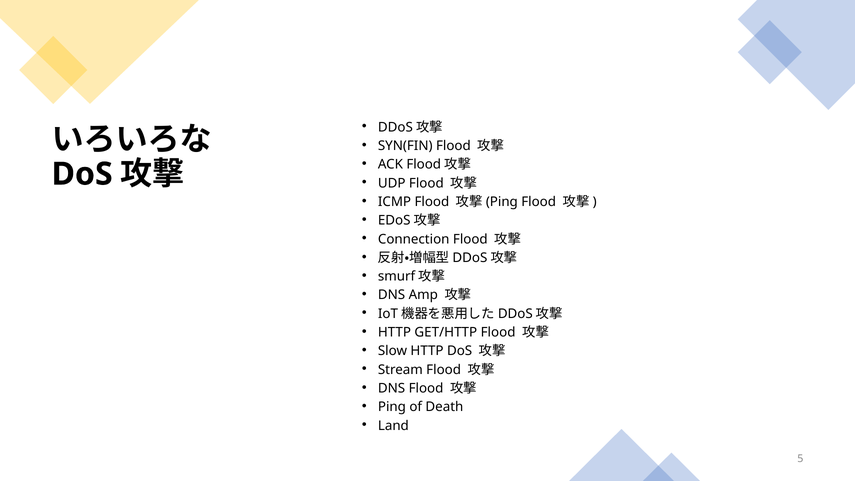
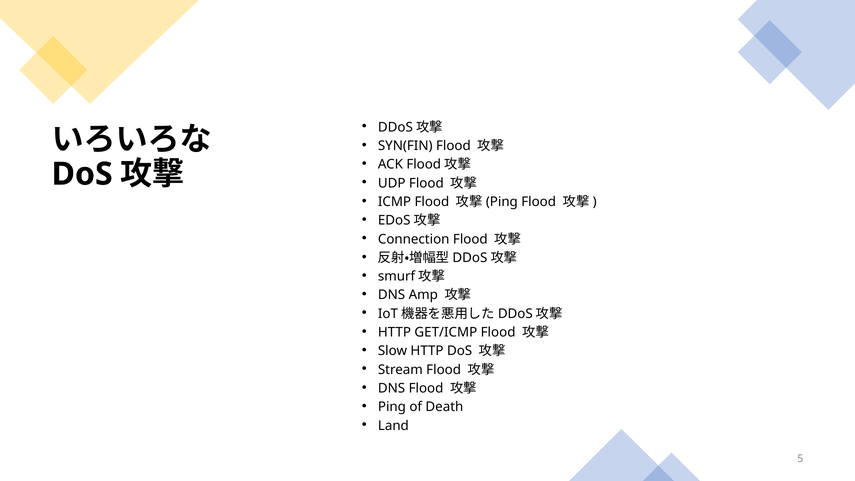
GET/HTTP: GET/HTTP -> GET/ICMP (446, 332)
